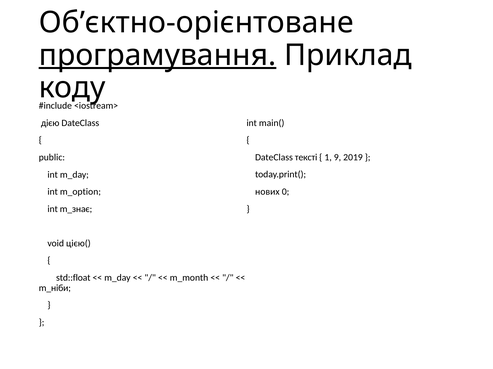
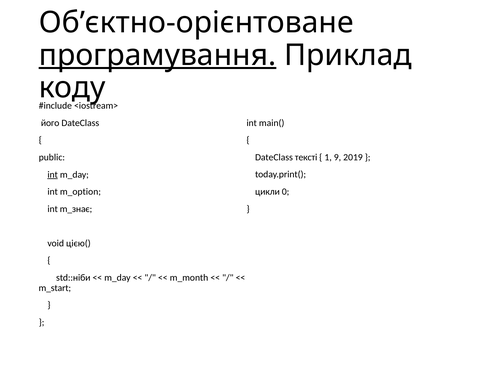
дією: дією -> його (50, 123)
int underline: none -> present (53, 175)
нових: нових -> цикли (267, 192)
std::float: std::float -> std::ніби (73, 278)
m_ніби: m_ніби -> m_start (55, 289)
